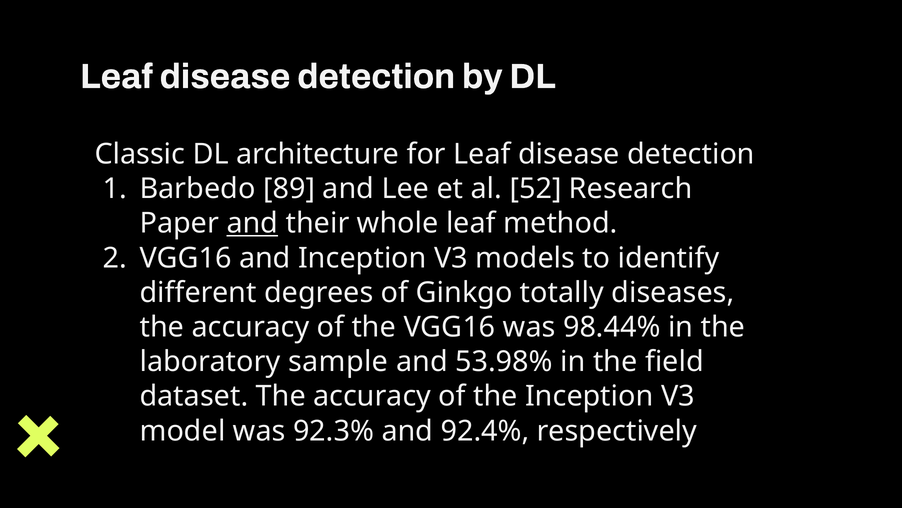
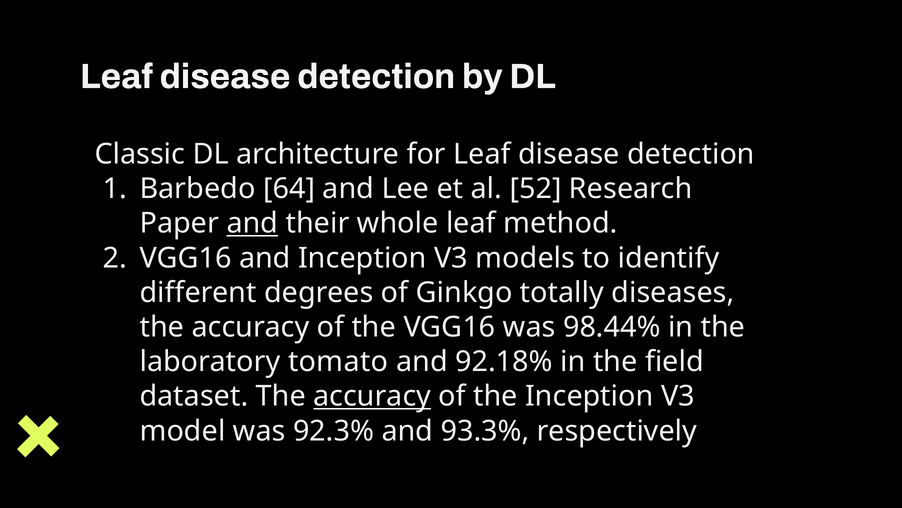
89: 89 -> 64 (289, 189)
sample: sample -> tomato (338, 361)
53.98%: 53.98% -> 92.18% (504, 361)
accuracy underline: none -> present (372, 396)
92.4%: 92.4% -> 93.3% (485, 431)
